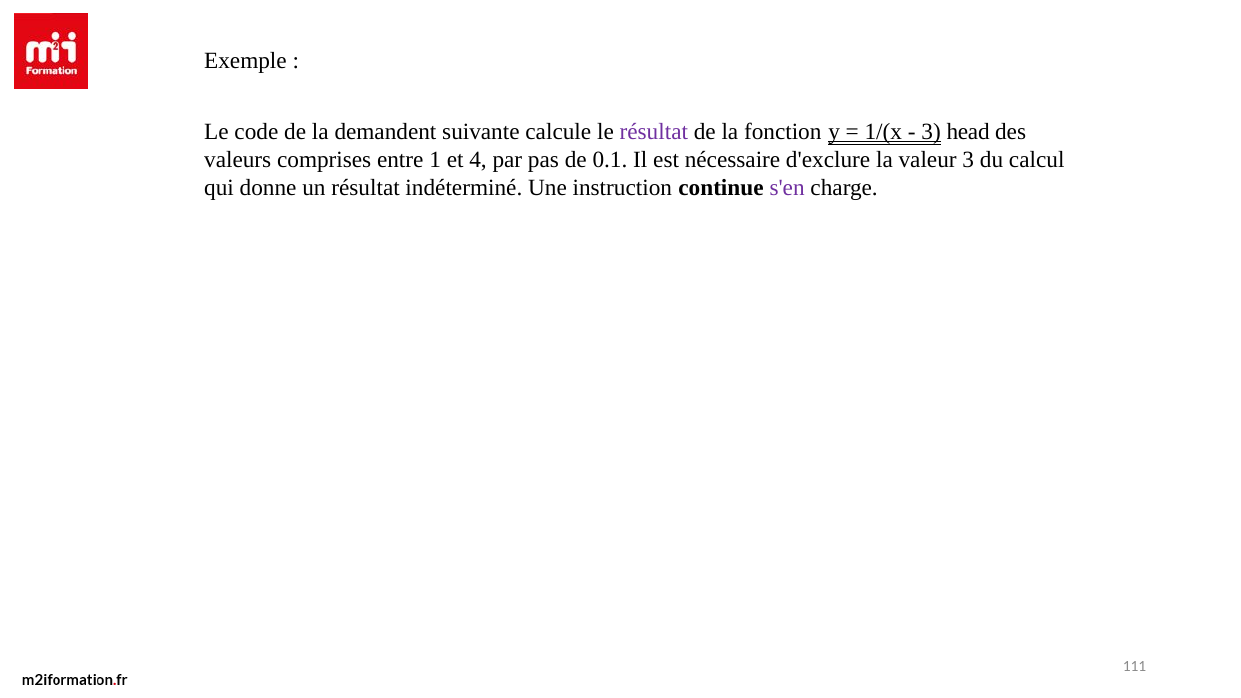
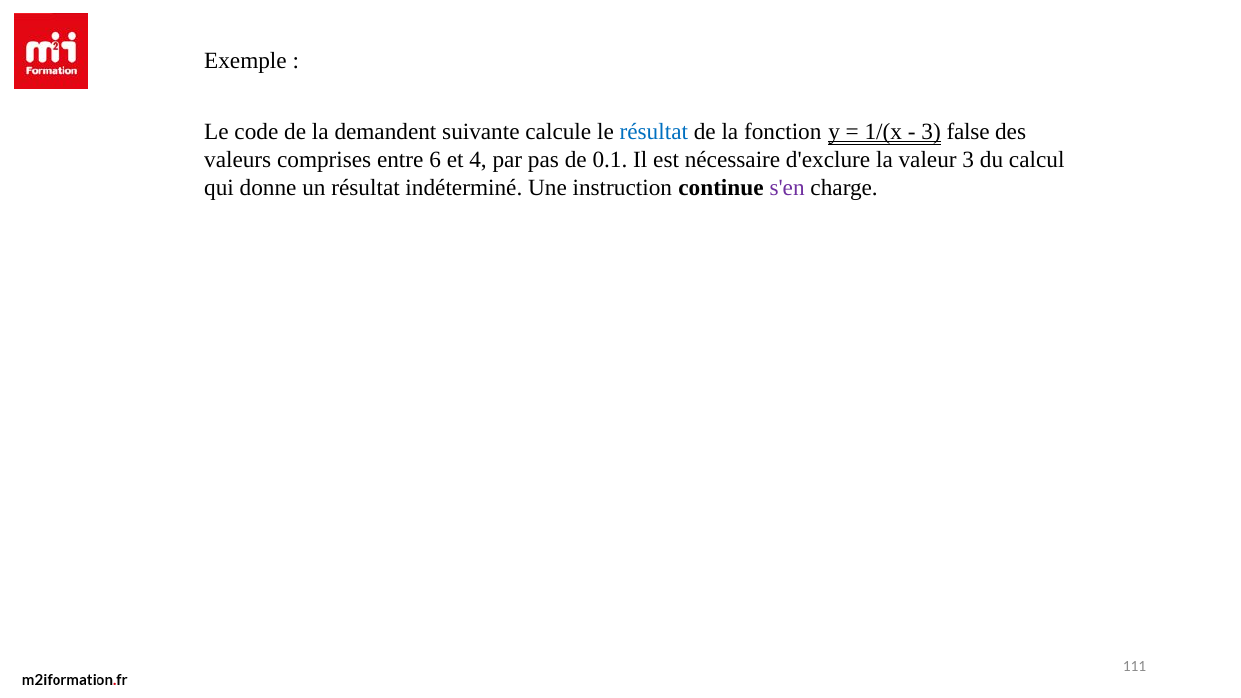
résultat colour: purple -> blue (654, 132)
head: head -> false (968, 132)
1: 1 -> 6 (435, 160)
